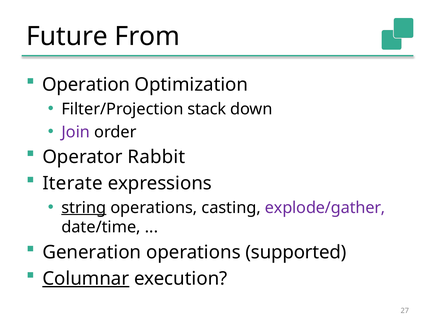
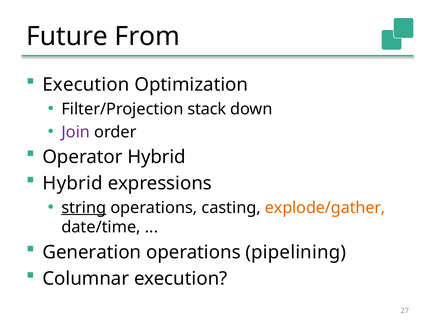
Operation: Operation -> Execution (86, 85)
Operator Rabbit: Rabbit -> Hybrid (157, 157)
Iterate: Iterate -> Hybrid (73, 184)
explode/gather colour: purple -> orange (325, 208)
supported: supported -> pipelining (296, 252)
Columnar underline: present -> none (86, 279)
